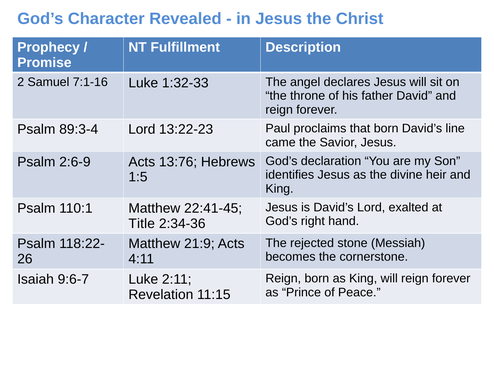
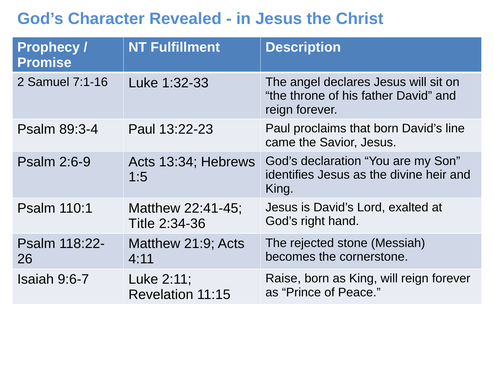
89:3-4 Lord: Lord -> Paul (142, 129)
13:76: 13:76 -> 13:34 (178, 162)
Reign: Reign -> Raise (283, 279)
